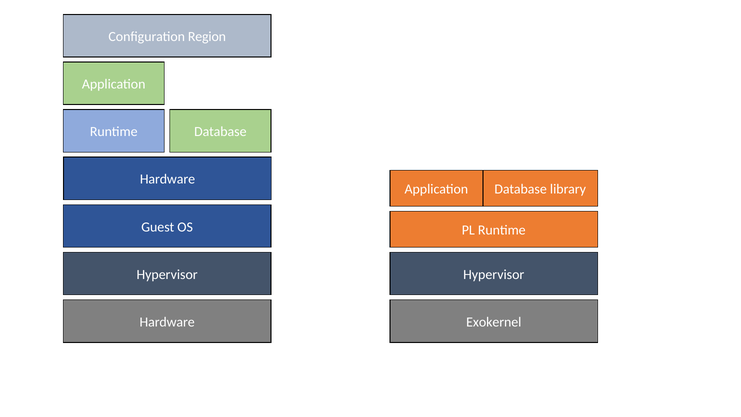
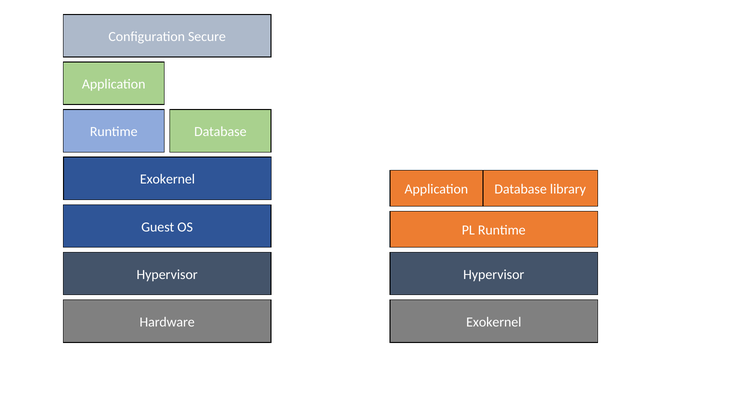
Region: Region -> Secure (207, 37)
Hardware: Hardware -> Exokernel (167, 179)
